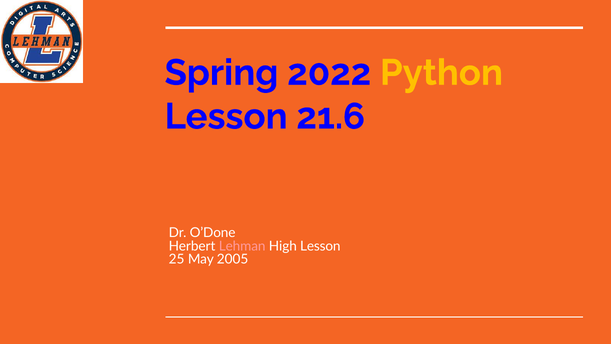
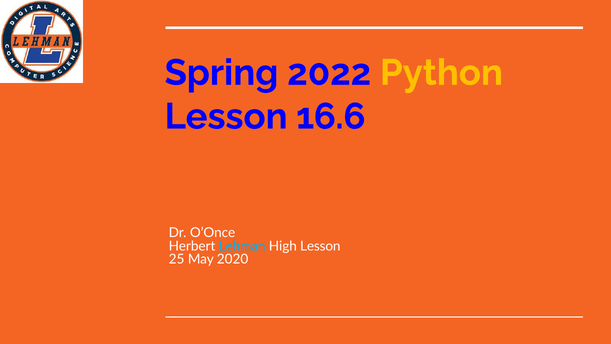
21.6: 21.6 -> 16.6 (331, 116)
O’Done: O’Done -> O’Once (213, 233)
Lehman colour: pink -> light blue (242, 246)
2005: 2005 -> 2020 (233, 259)
